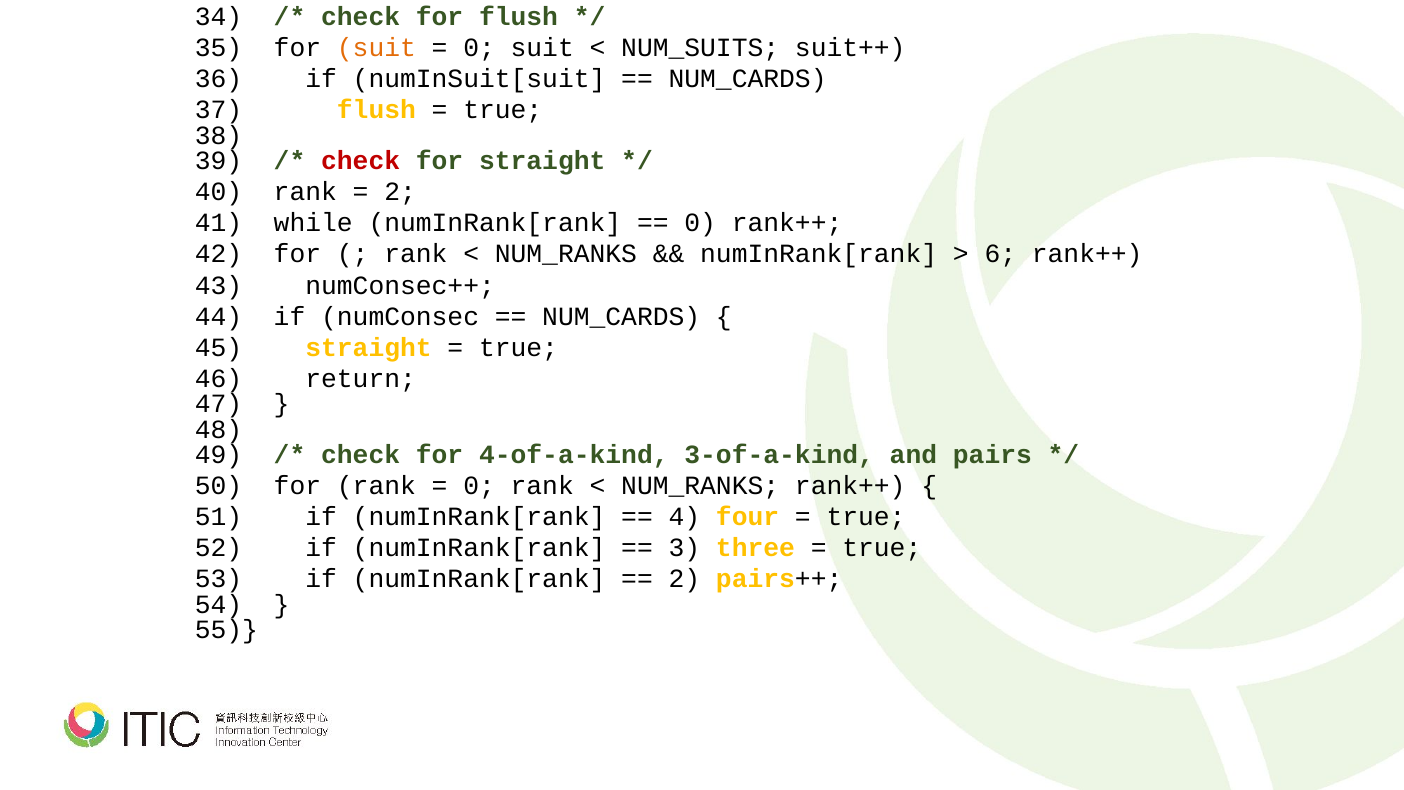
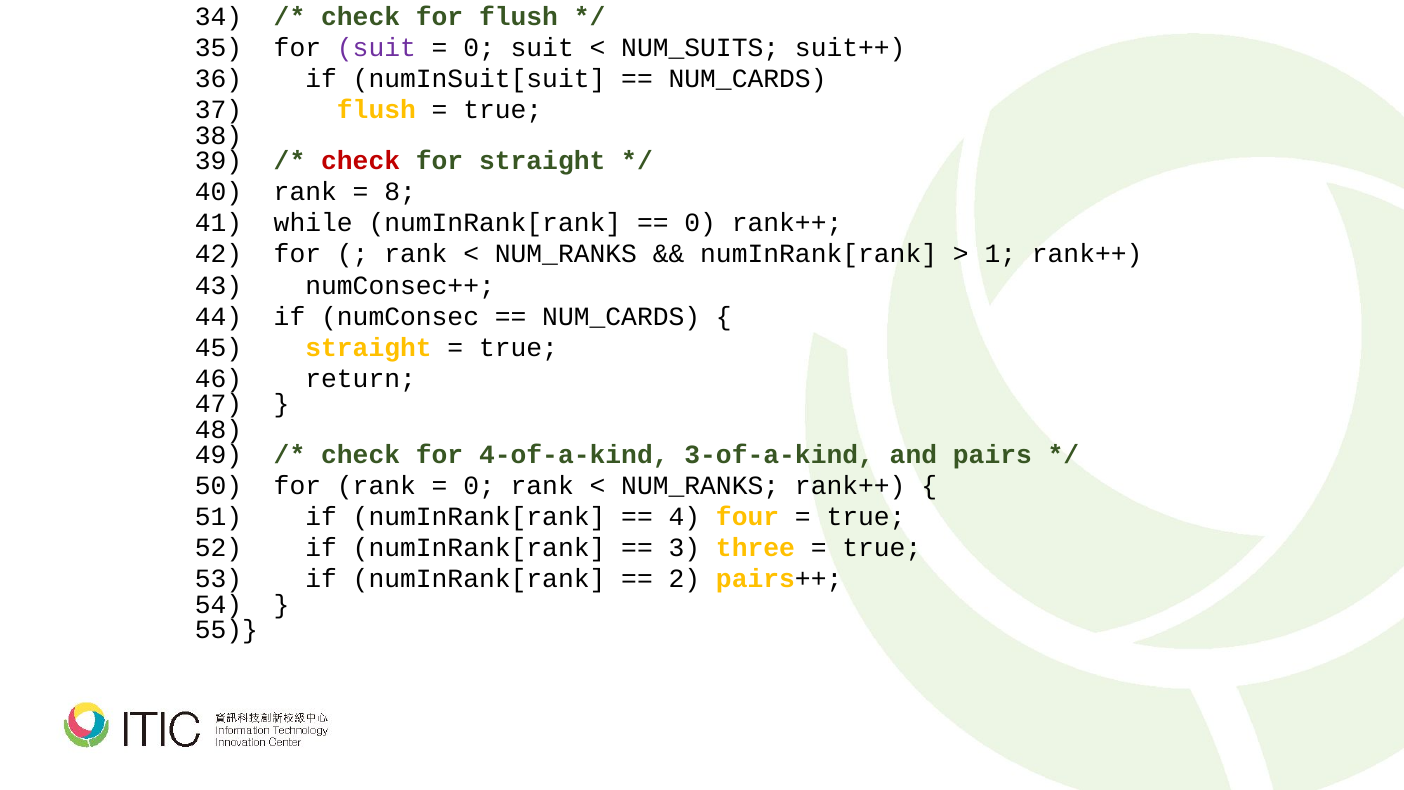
suit colour: orange -> purple (376, 48)
2: 2 -> 8 (400, 192)
6: 6 -> 1 (1000, 254)
